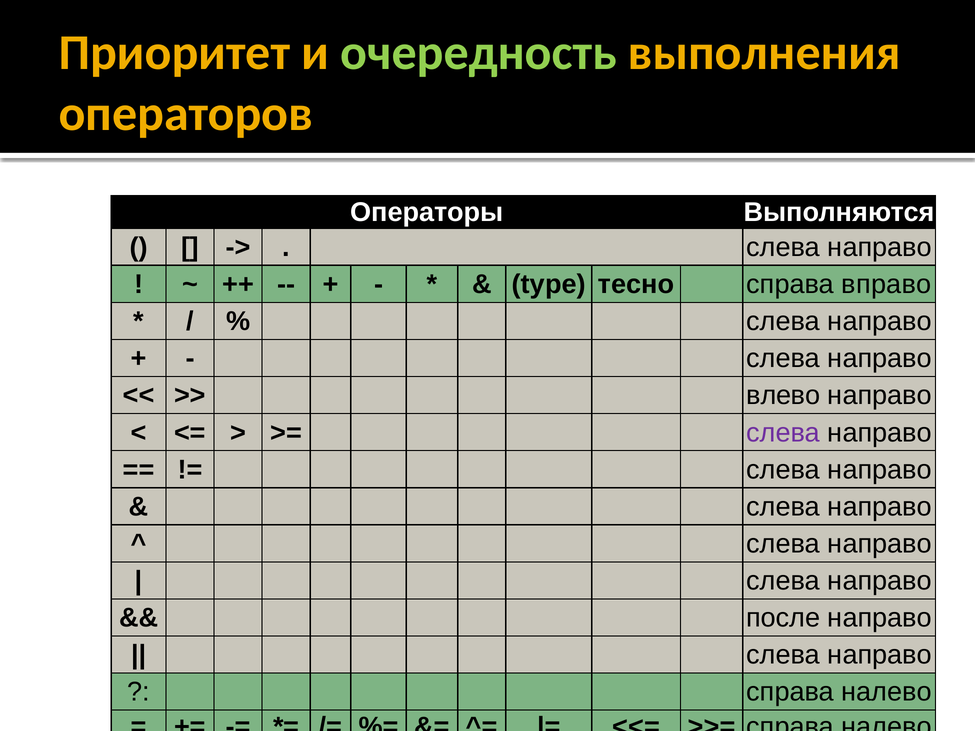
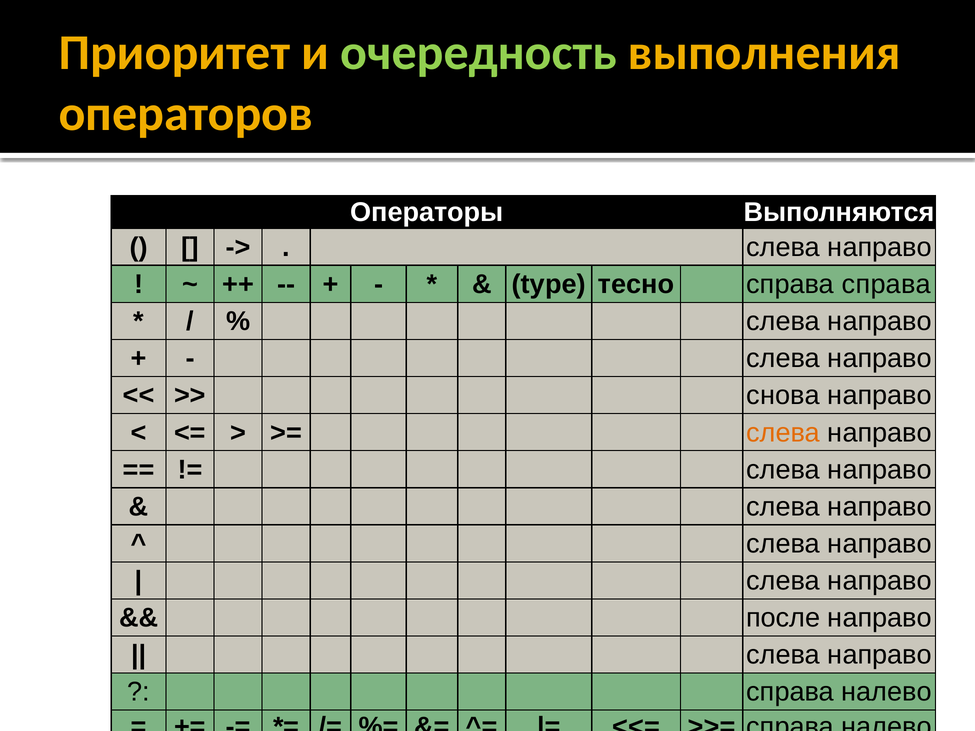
справа вправо: вправо -> справа (886, 284)
влево: влево -> снова (783, 396)
слева colour: purple -> orange (783, 433)
